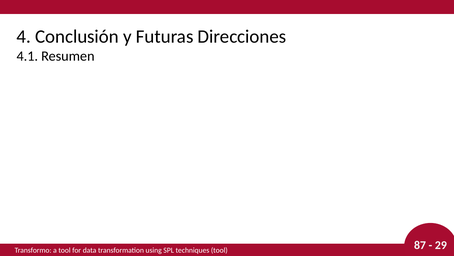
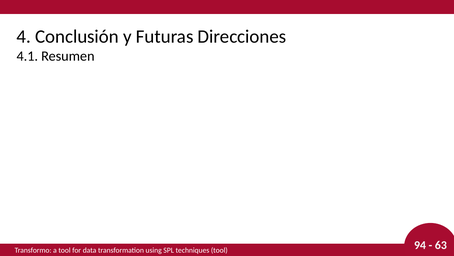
87: 87 -> 94 (420, 245)
29: 29 -> 63 (441, 245)
